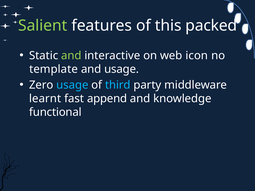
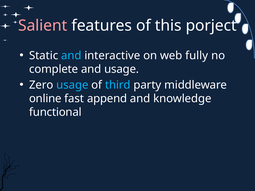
Salient colour: light green -> pink (43, 26)
packed: packed -> porject (211, 26)
and colour: light green -> light blue (71, 56)
icon: icon -> fully (197, 56)
template: template -> complete (54, 69)
learnt: learnt -> online (45, 99)
